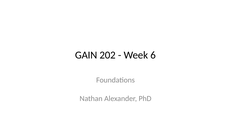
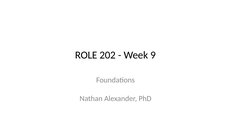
GAIN: GAIN -> ROLE (86, 55)
6: 6 -> 9 (153, 55)
